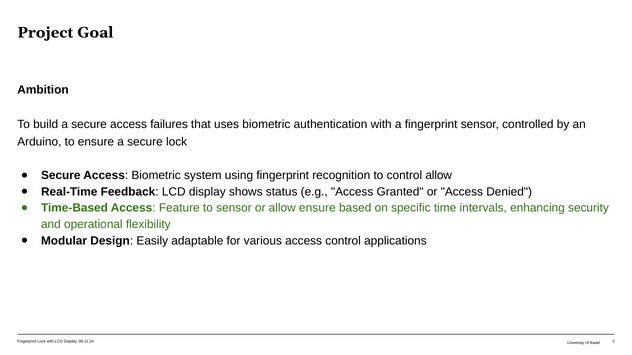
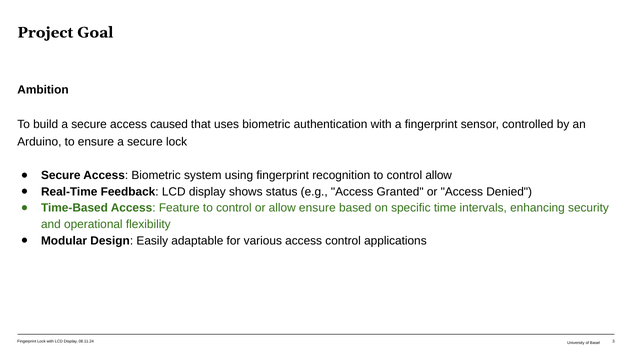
failures: failures -> caused (169, 125)
Feature to sensor: sensor -> control (234, 208)
